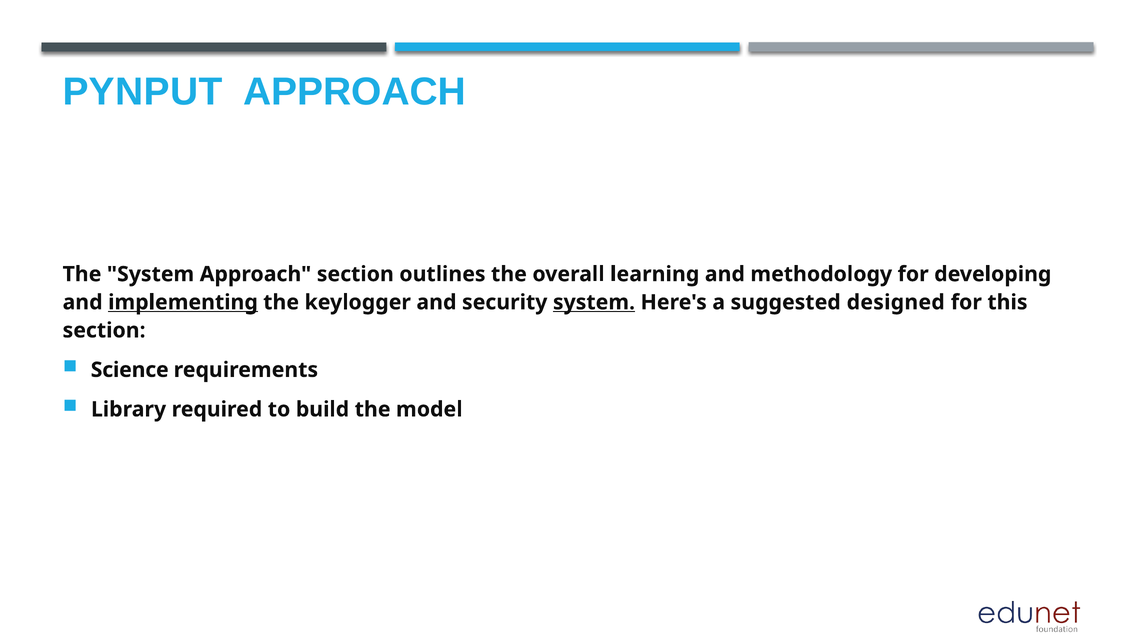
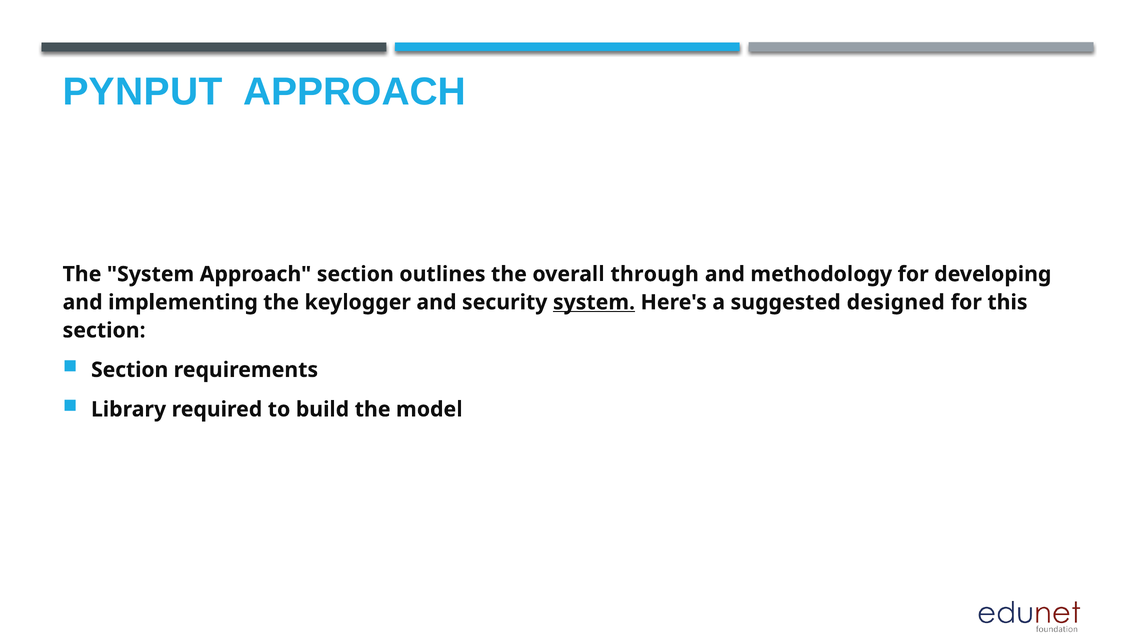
learning: learning -> through (655, 274)
implementing underline: present -> none (183, 302)
Science: Science -> Section (130, 370)
